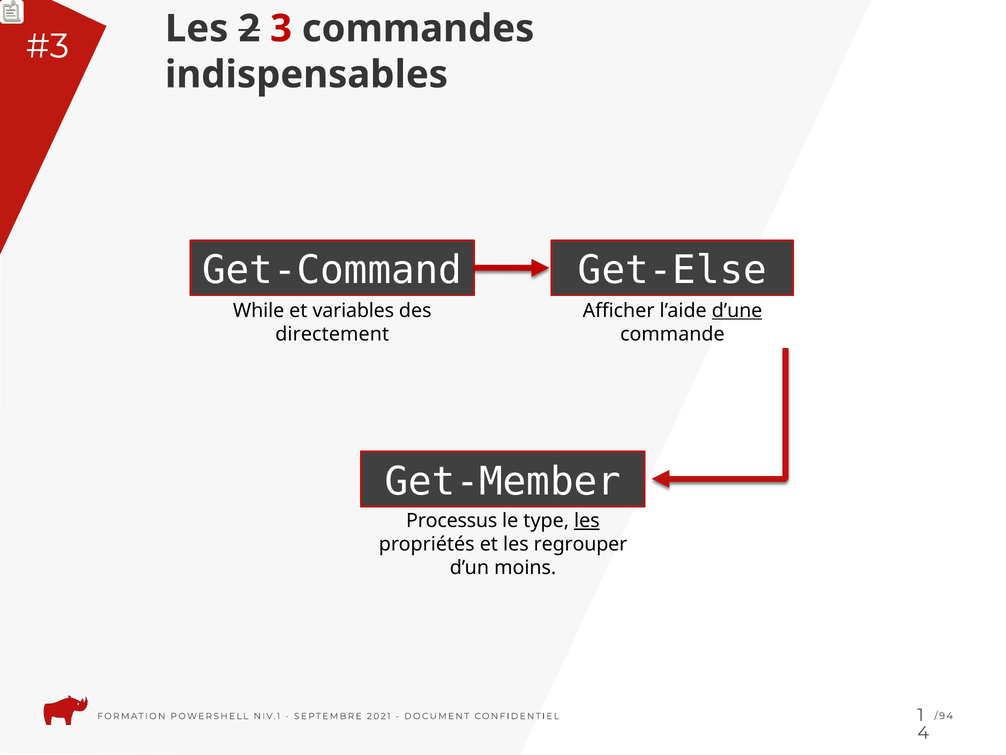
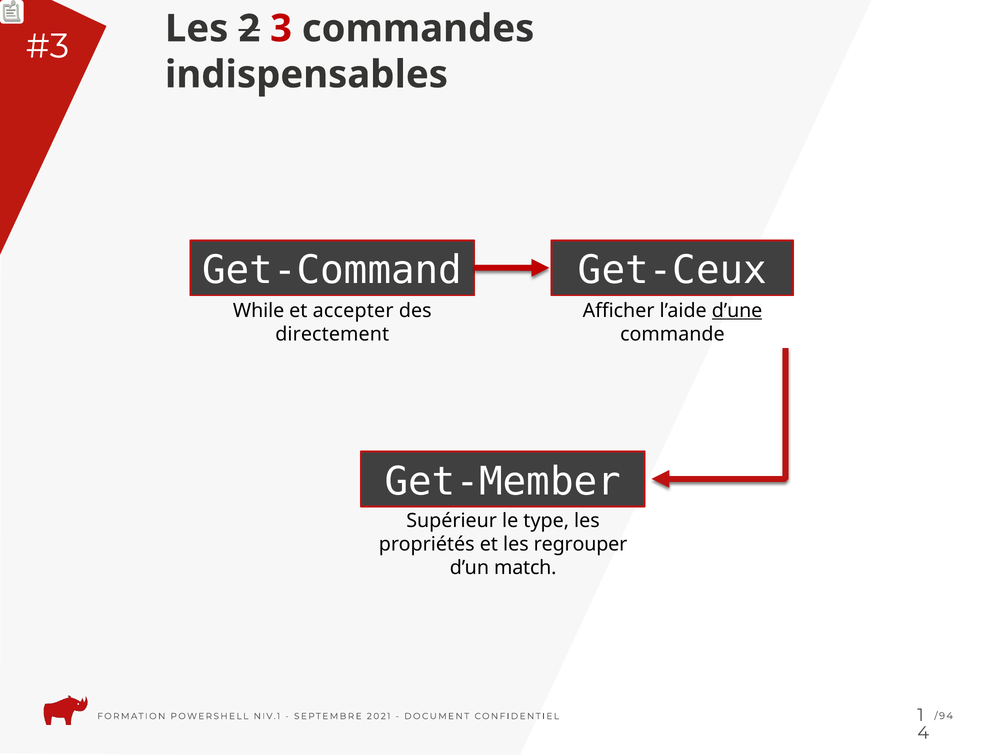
Get-Else: Get-Else -> Get-Ceux (672, 270)
variables: variables -> accepter (353, 310)
Processus: Processus -> Supérieur (452, 520)
les underline: present -> none (587, 520)
moins: moins -> match (525, 568)
